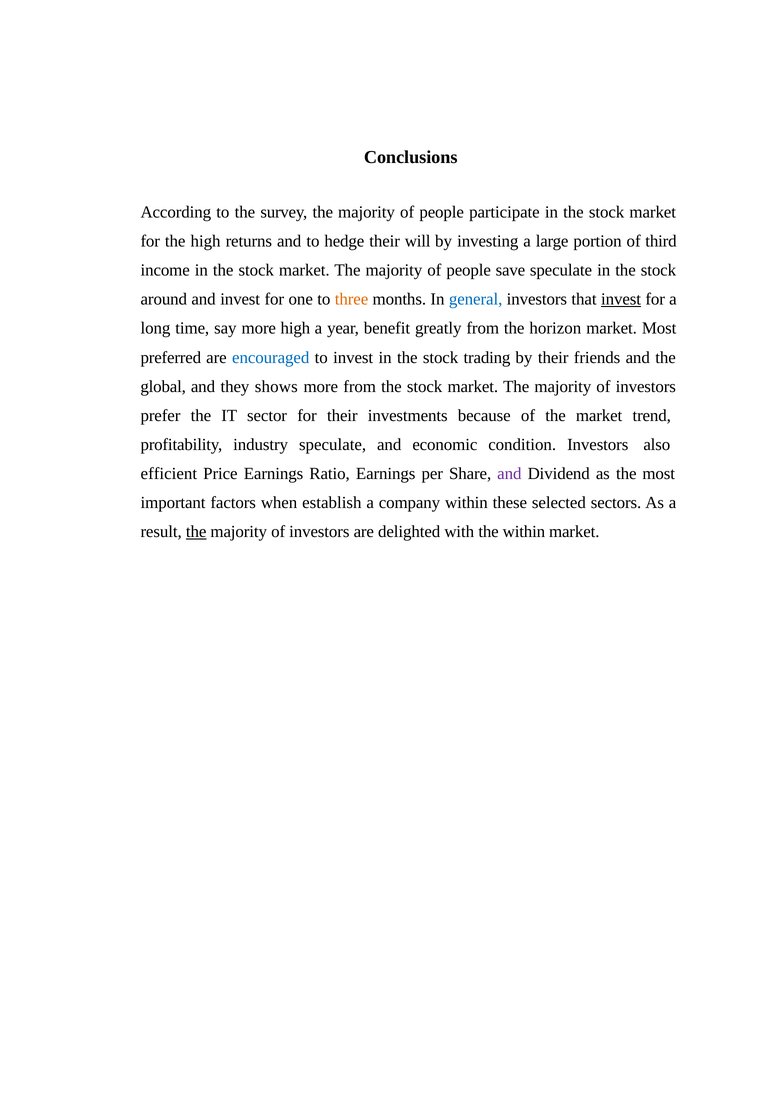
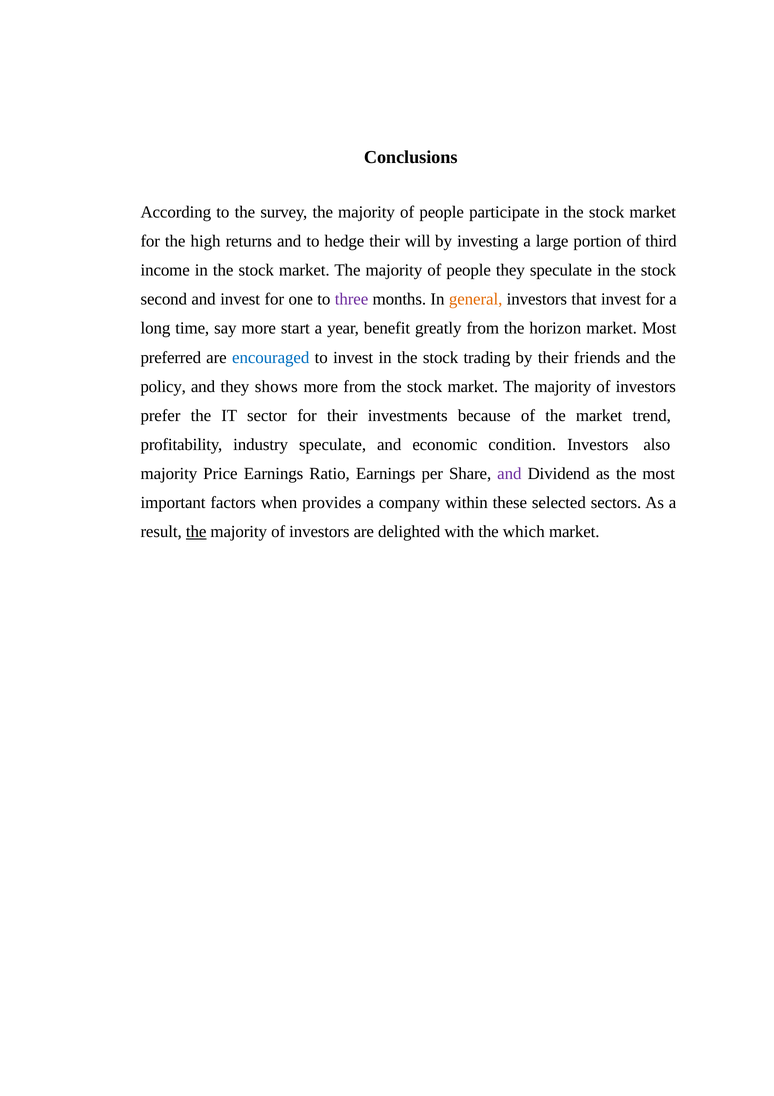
people save: save -> they (510, 270)
around: around -> second (164, 299)
three colour: orange -> purple (352, 299)
general colour: blue -> orange (476, 299)
invest underline: present -> none (621, 299)
more high: high -> start (295, 328)
global: global -> policy (163, 386)
efficient: efficient -> majority (169, 473)
establish: establish -> provides (332, 502)
the within: within -> which (524, 531)
